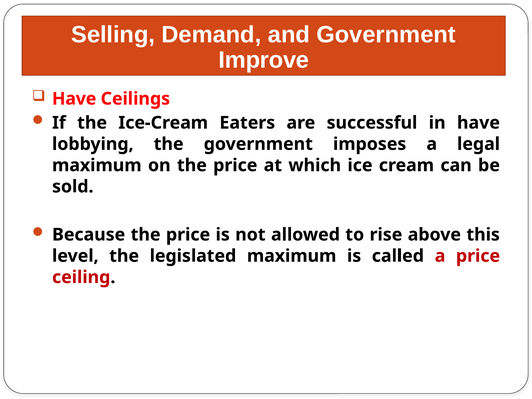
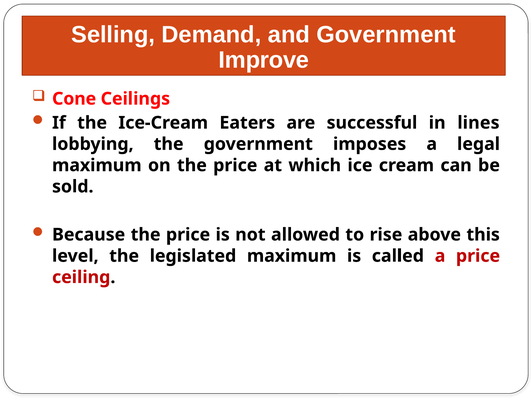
Have: Have -> Cone (74, 99)
in have: have -> lines (478, 123)
